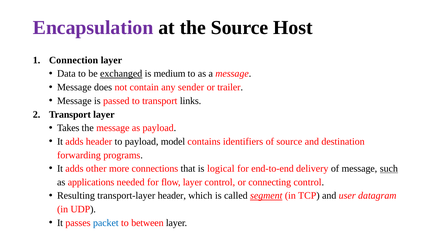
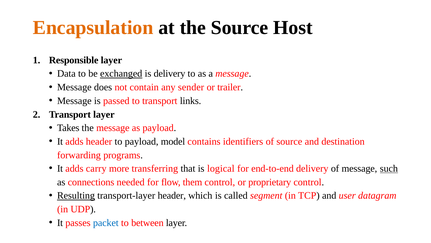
Encapsulation colour: purple -> orange (93, 28)
Connection: Connection -> Responsible (74, 60)
is medium: medium -> delivery (170, 74)
other: other -> carry (96, 168)
connections: connections -> transferring (155, 168)
applications: applications -> connections (91, 182)
flow layer: layer -> them (192, 182)
connecting: connecting -> proprietary (270, 182)
Resulting underline: none -> present (76, 195)
segment underline: present -> none (266, 195)
